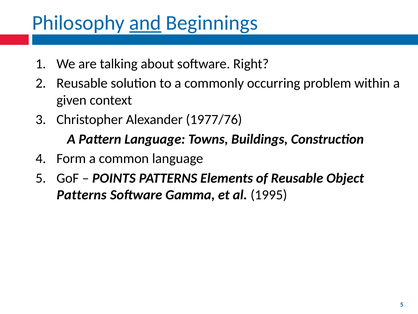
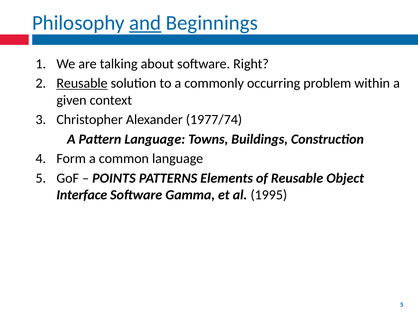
Reusable underline: none -> present (82, 83)
1977/76: 1977/76 -> 1977/74 (214, 119)
Patterns: Patterns -> Interface (82, 195)
